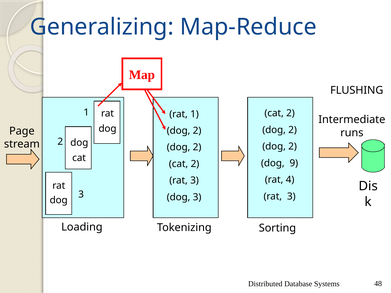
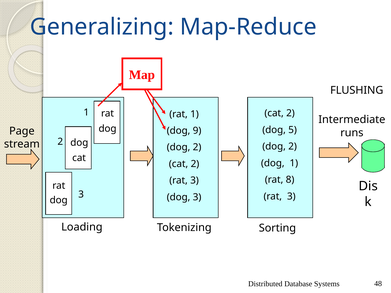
2: 2 -> 5 (293, 130)
2: 2 -> 9 (197, 131)
dog 9: 9 -> 1 (294, 163)
4: 4 -> 8 (290, 180)
